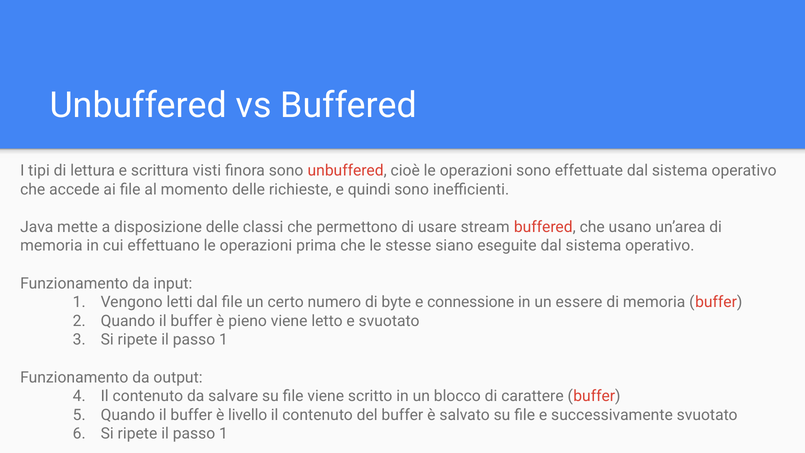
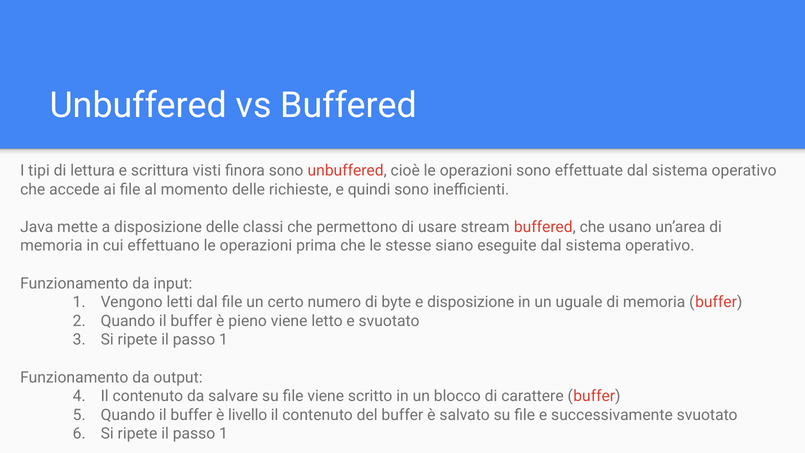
e connessione: connessione -> disposizione (471, 302)
essere: essere -> uguale (579, 302)
